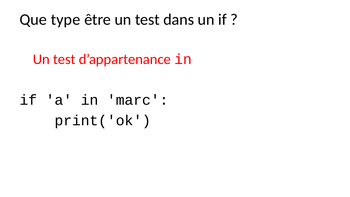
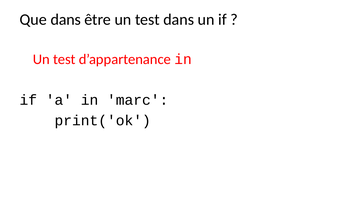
Que type: type -> dans (66, 20)
